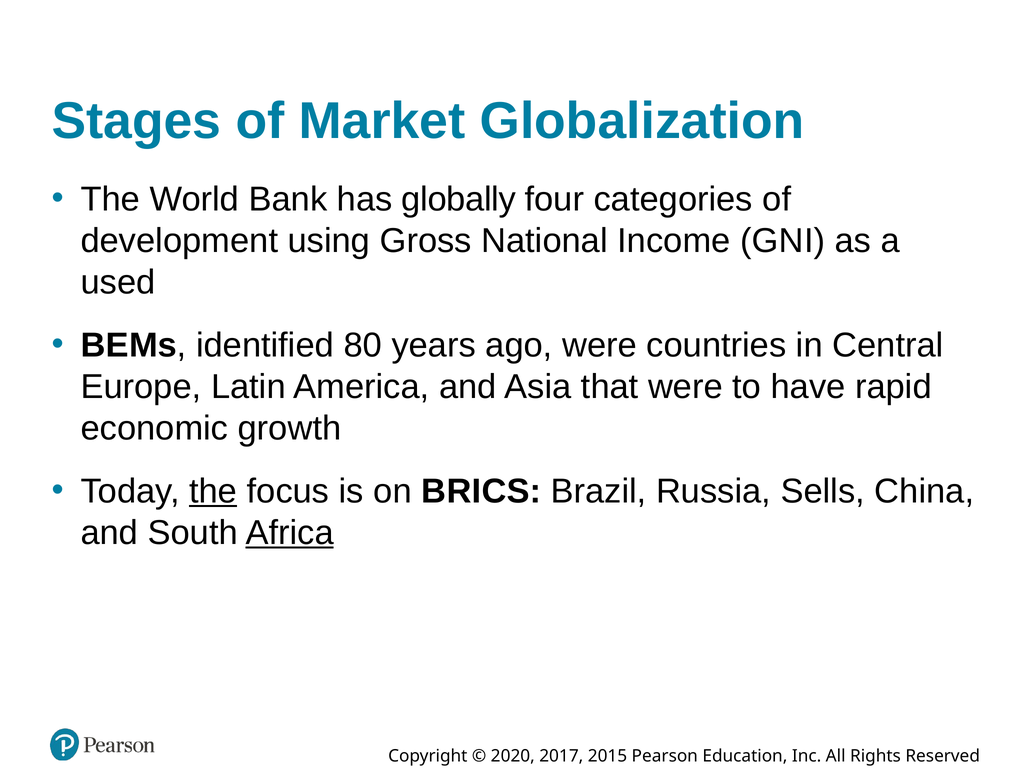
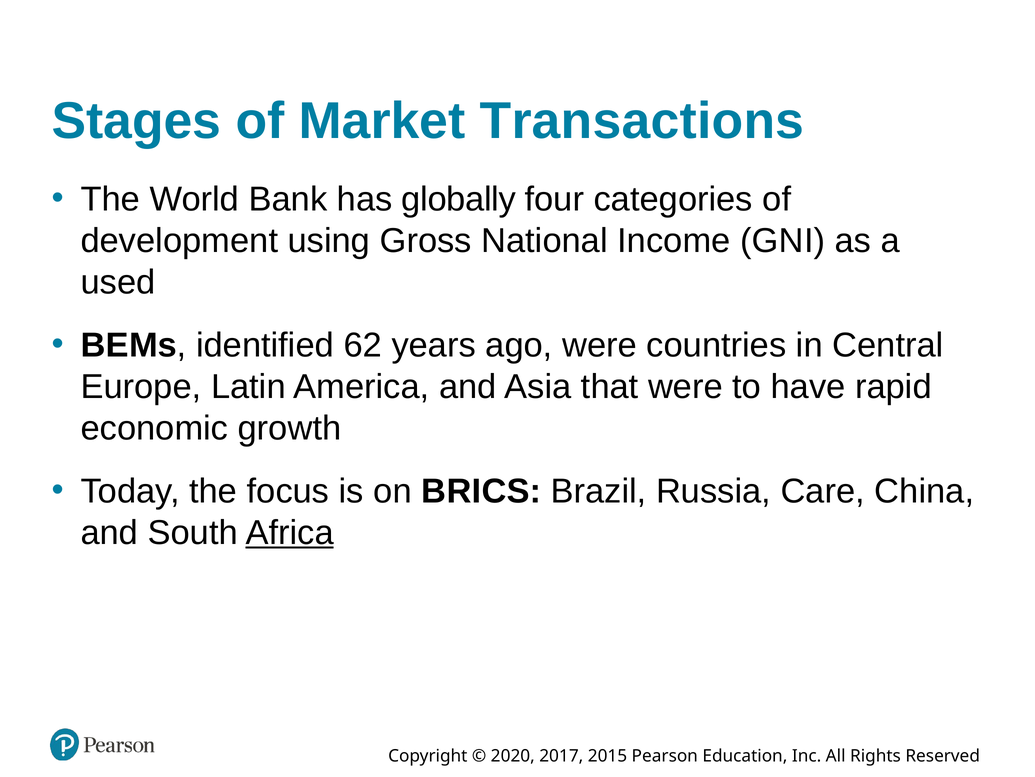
Globalization: Globalization -> Transactions (642, 121)
80: 80 -> 62 (363, 345)
the underline: present -> none (213, 491)
Sells: Sells -> Care (823, 491)
